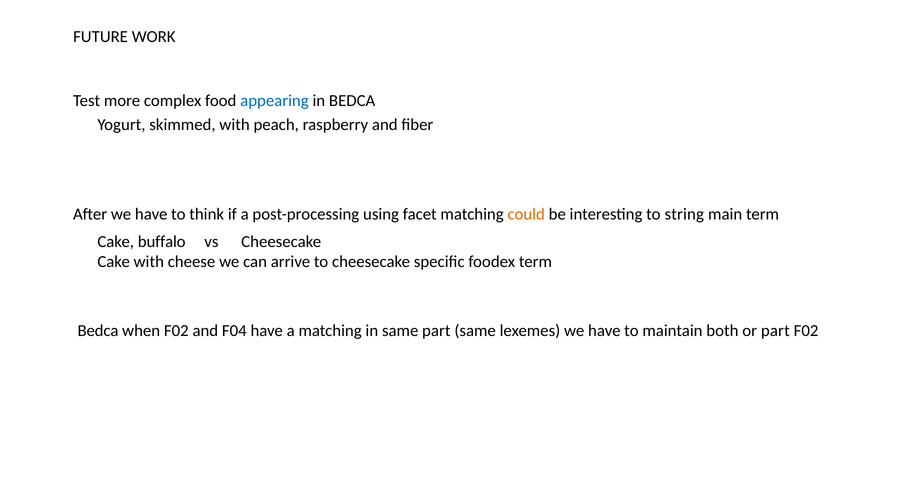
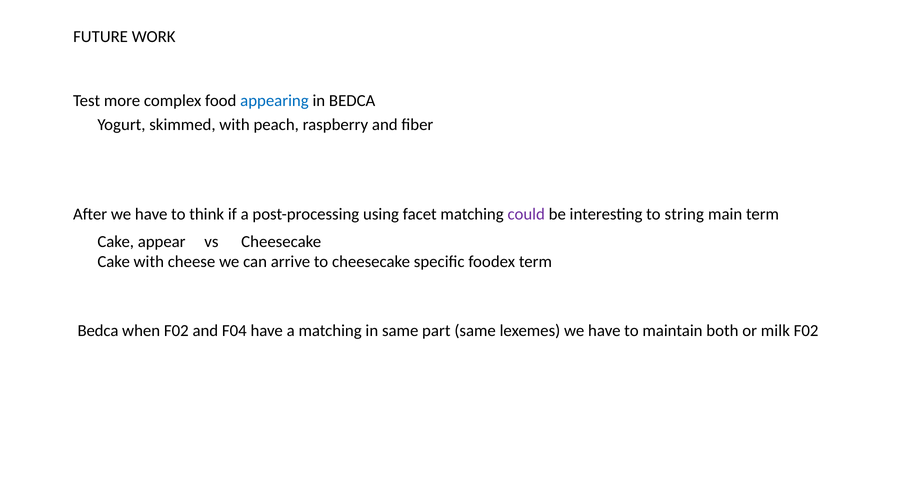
could colour: orange -> purple (526, 215)
buffalo: buffalo -> appear (162, 242)
or part: part -> milk (775, 331)
